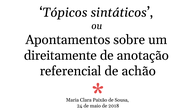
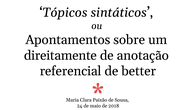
achão: achão -> better (139, 71)
